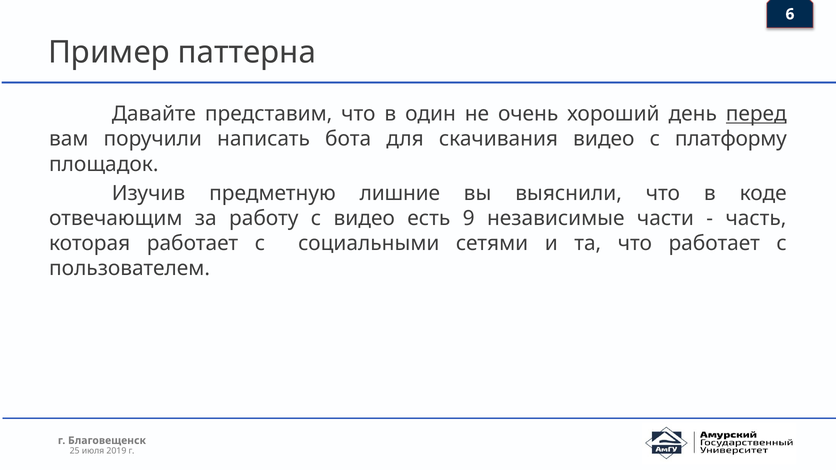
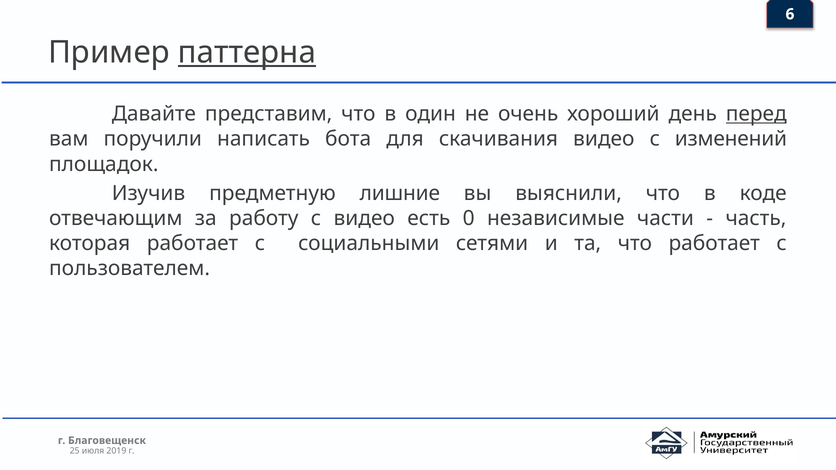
паттерна underline: none -> present (247, 53)
платформу: платформу -> изменений (731, 139)
9: 9 -> 0 (469, 219)
